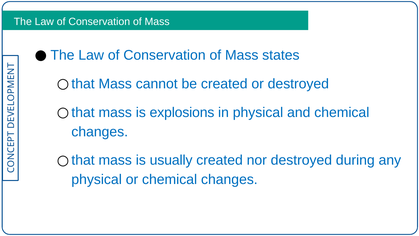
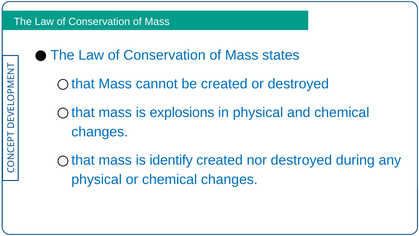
usually: usually -> identify (171, 160)
